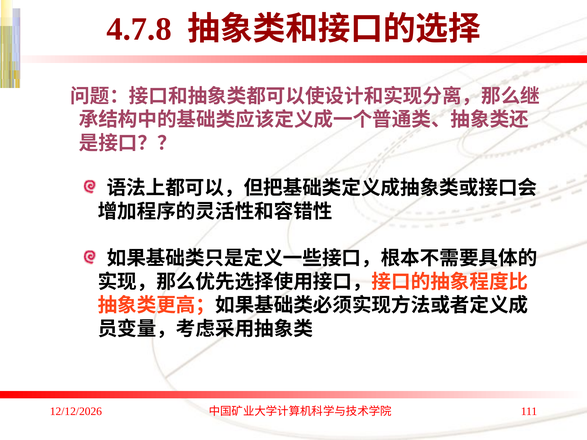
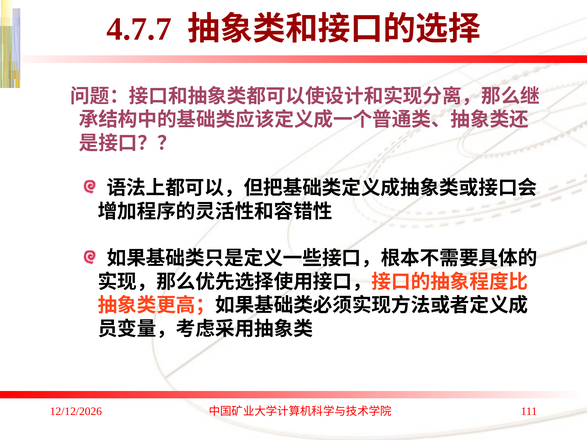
4.7.8: 4.7.8 -> 4.7.7 (139, 29)
